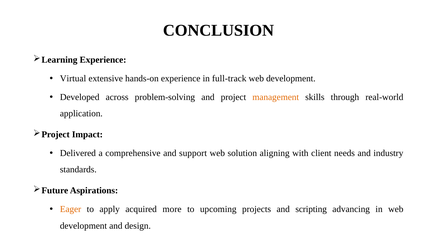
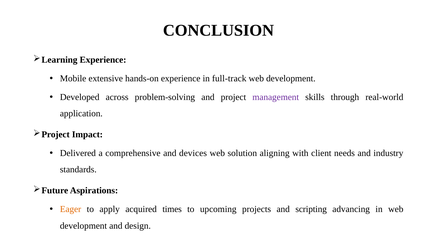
Virtual: Virtual -> Mobile (73, 78)
management colour: orange -> purple (276, 97)
support: support -> devices (193, 153)
more: more -> times (172, 209)
